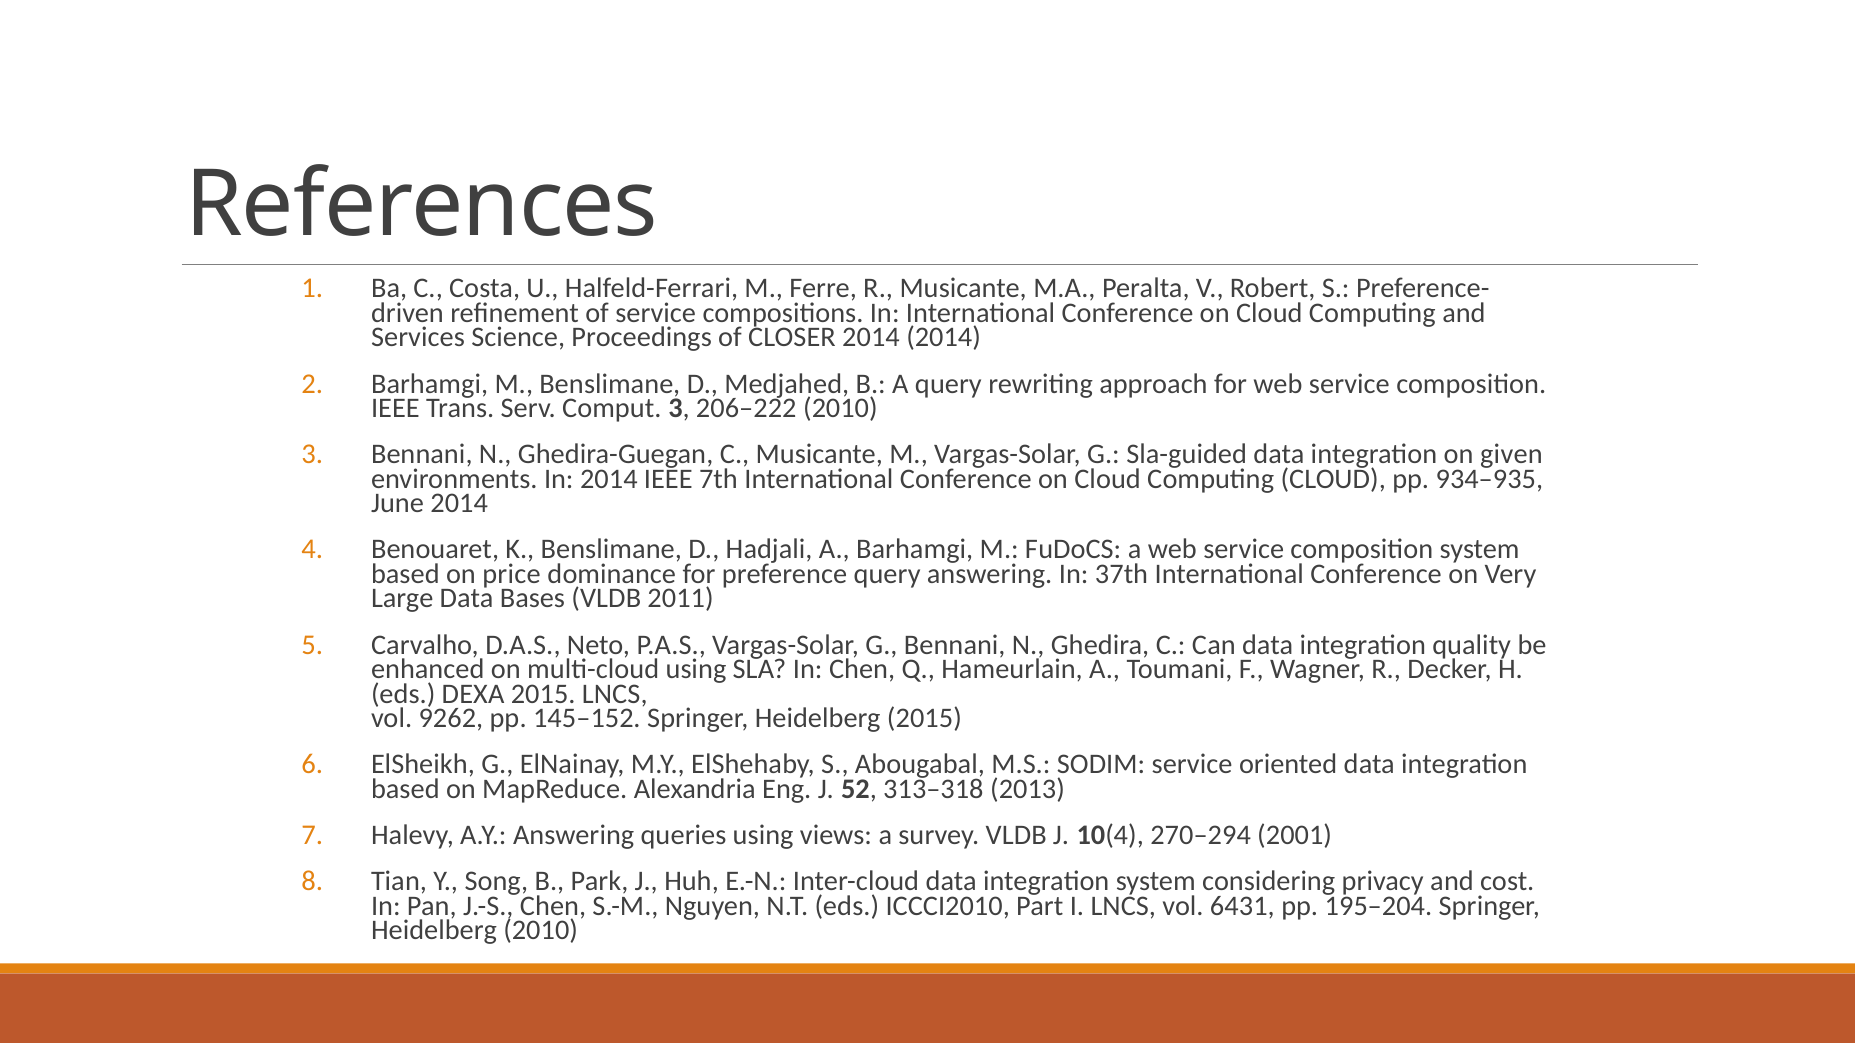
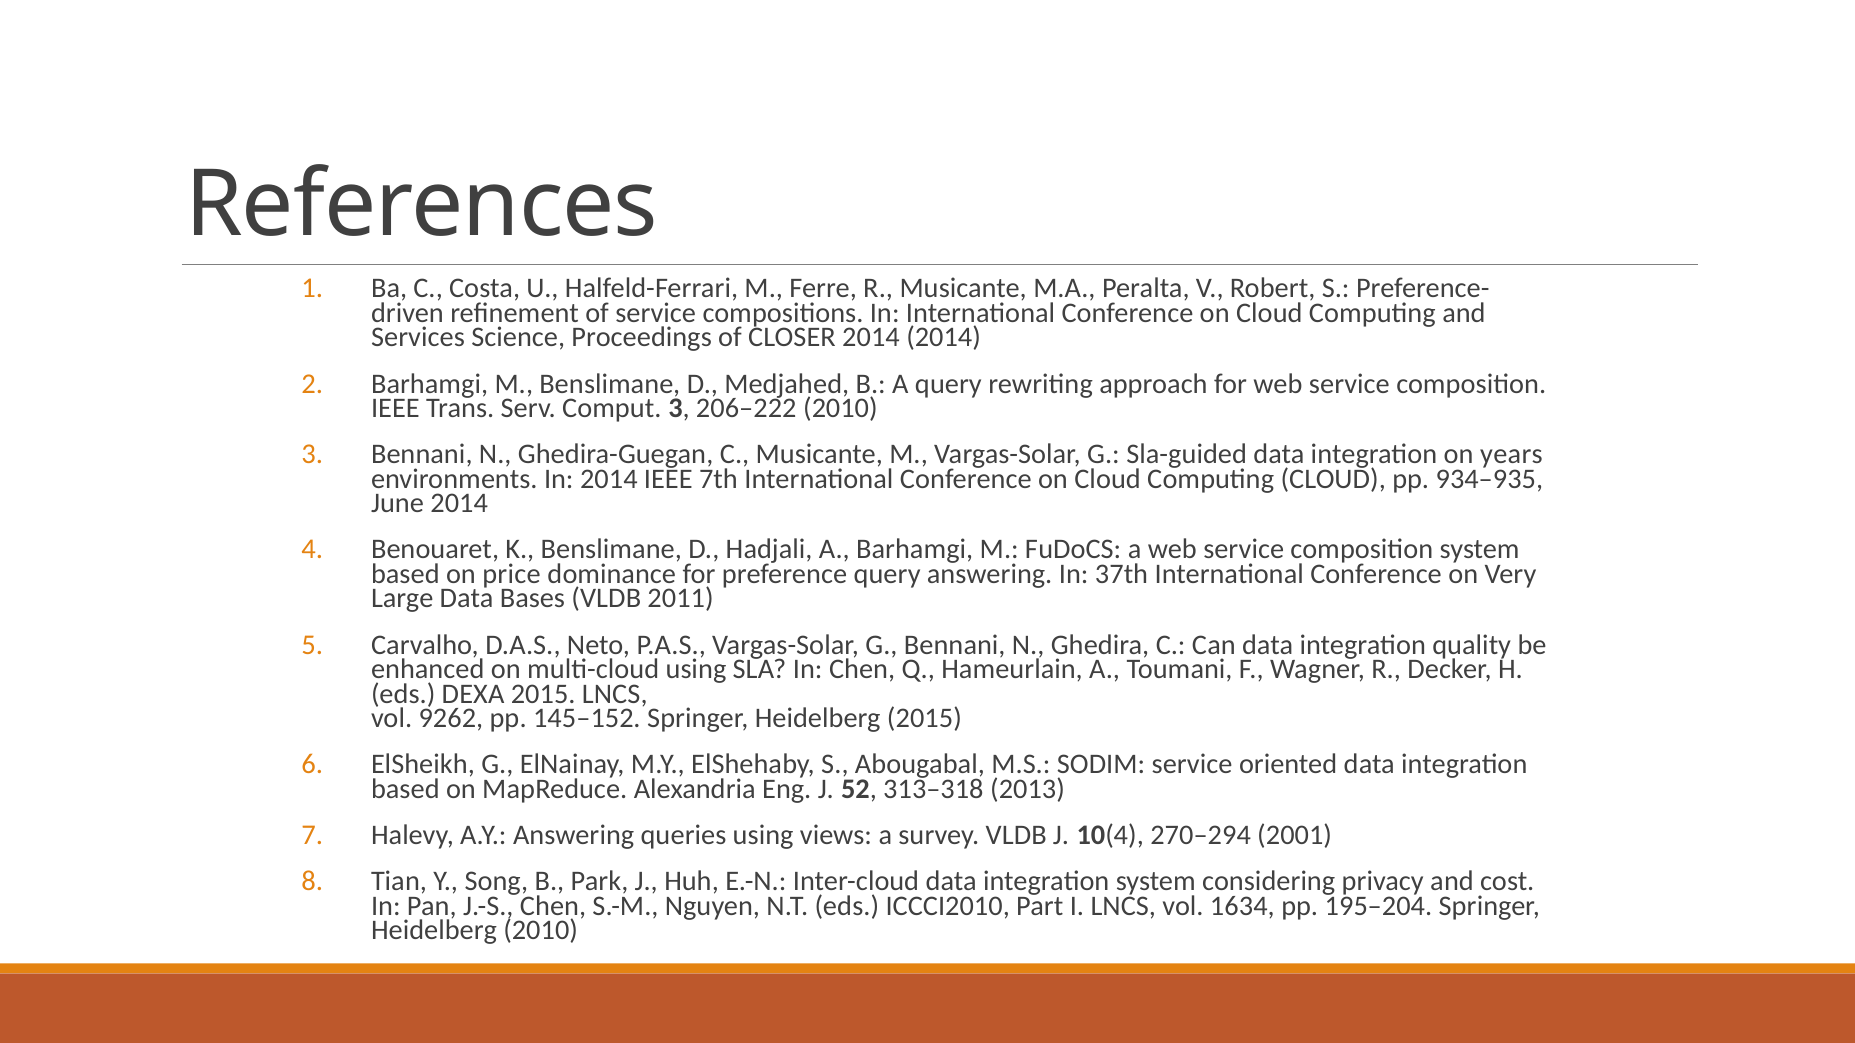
given: given -> years (1511, 455)
6431: 6431 -> 1634 (1242, 906)
